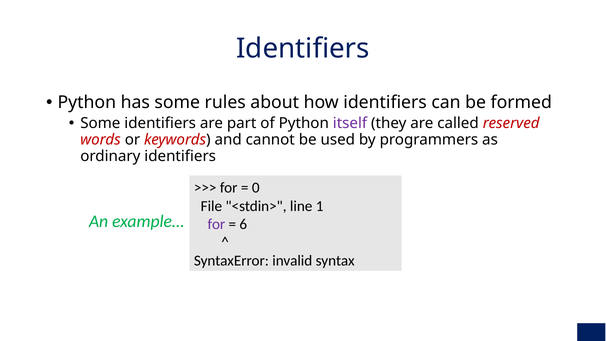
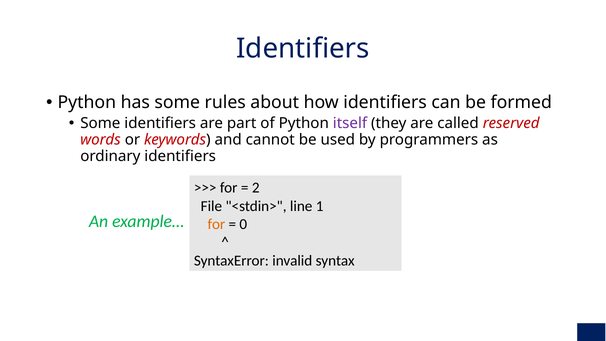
0: 0 -> 2 (256, 188)
for colour: purple -> orange (216, 224)
6: 6 -> 0 (243, 224)
